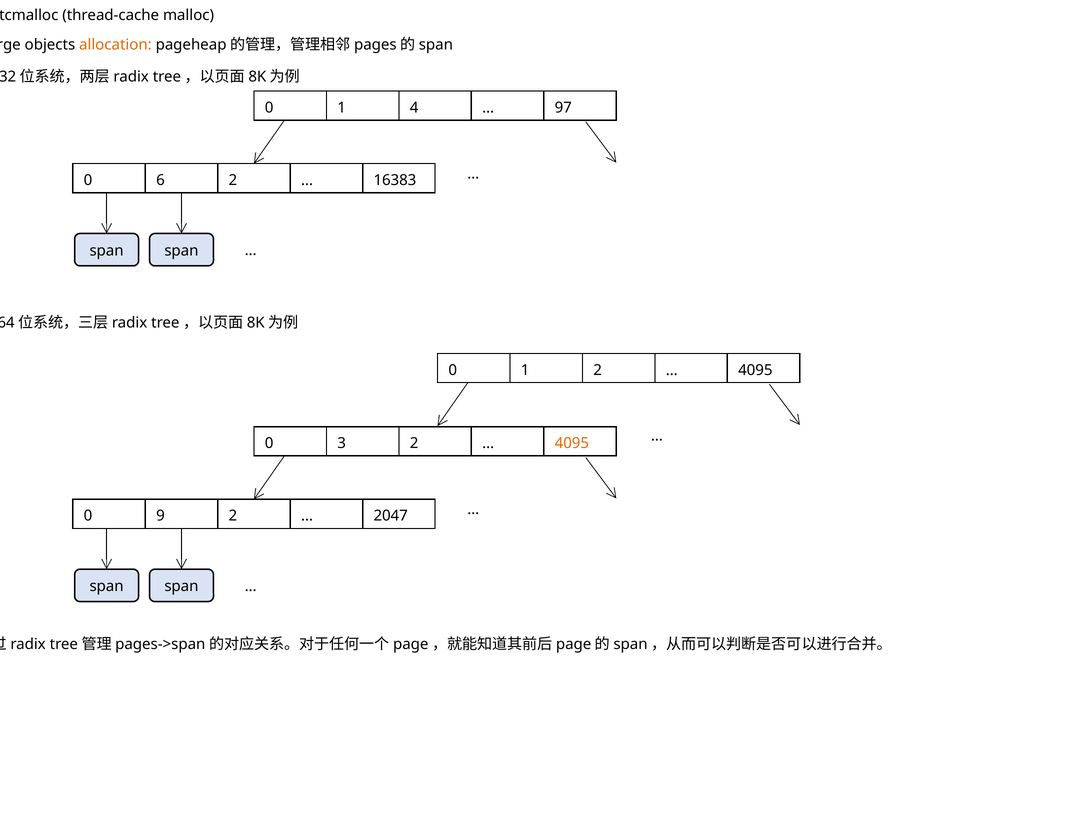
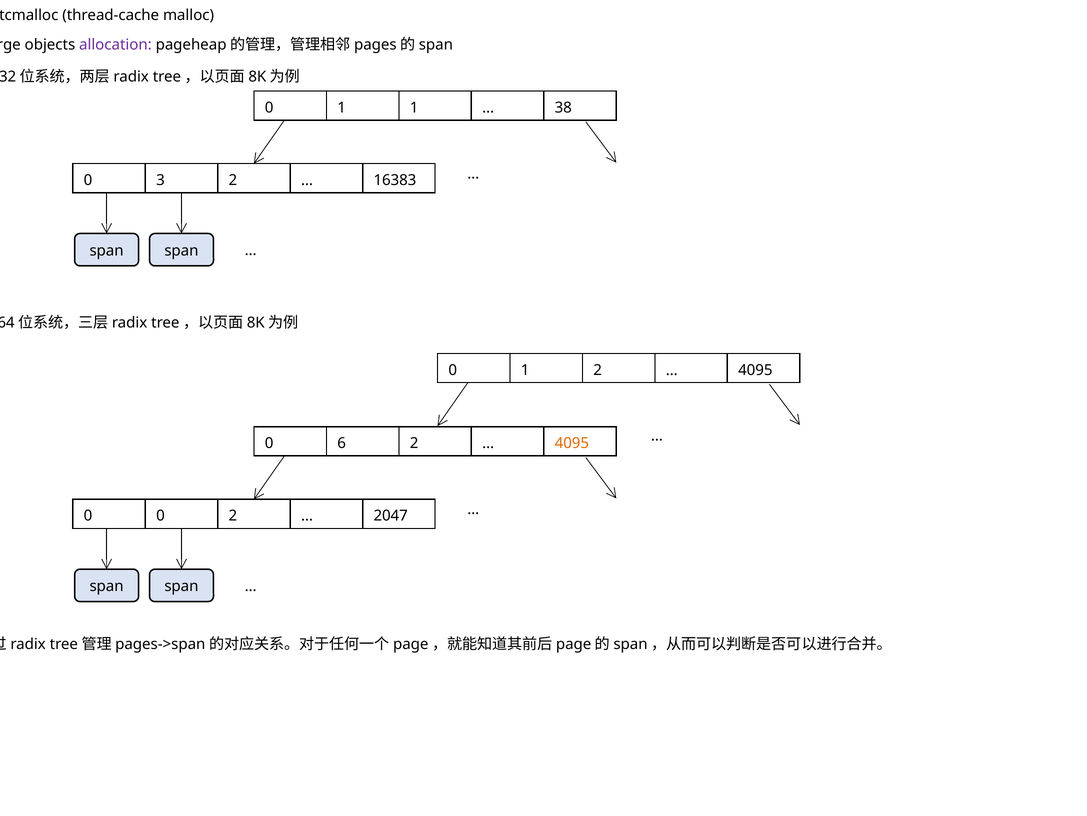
allocation colour: orange -> purple (115, 45)
1 4: 4 -> 1 (414, 108)
97: 97 -> 38 (563, 108)
6: 6 -> 3 (160, 180)
3: 3 -> 6 (342, 443)
0 9: 9 -> 0 (160, 515)
